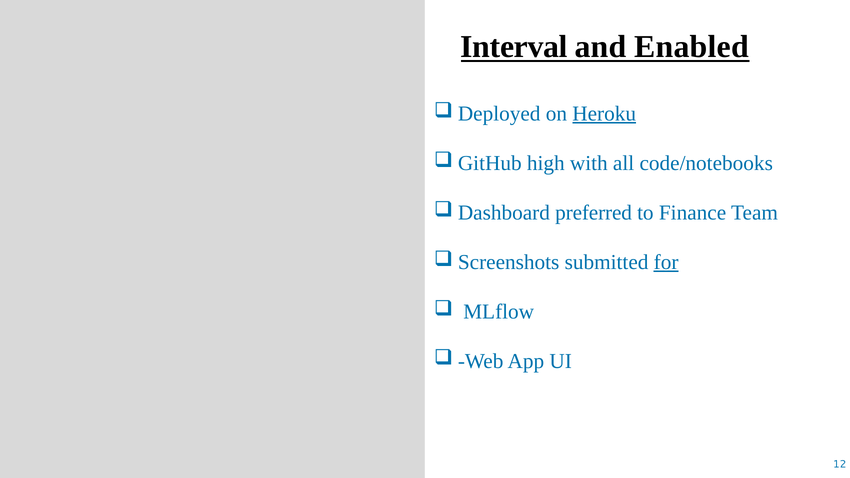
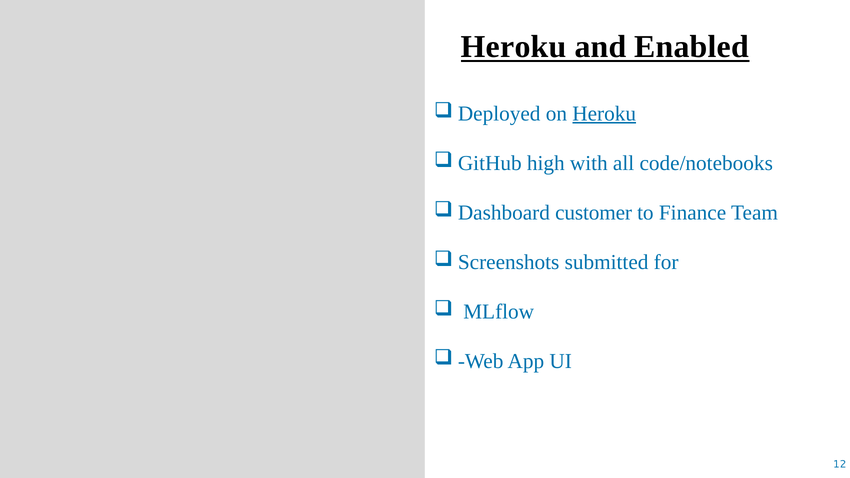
Interval: Interval -> Heroku (514, 47)
preferred: preferred -> customer (594, 213)
for underline: present -> none (666, 262)
